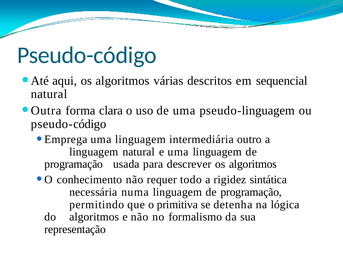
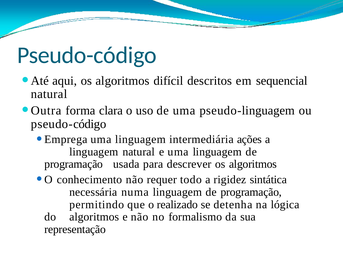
várias: várias -> difícil (168, 80)
outro: outro -> ações (249, 139)
primitiva: primitiva -> realizado (177, 204)
